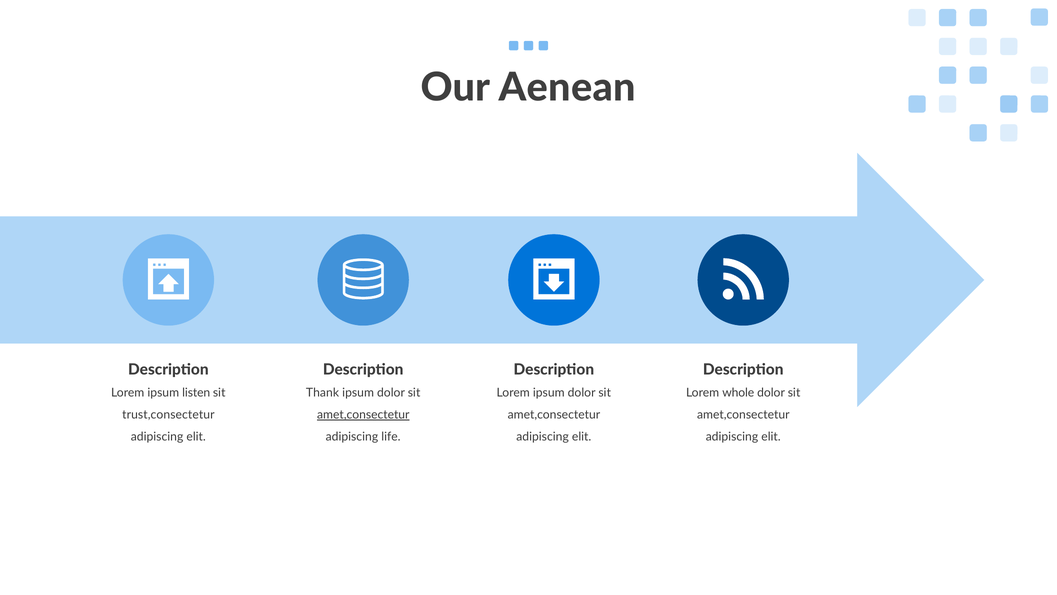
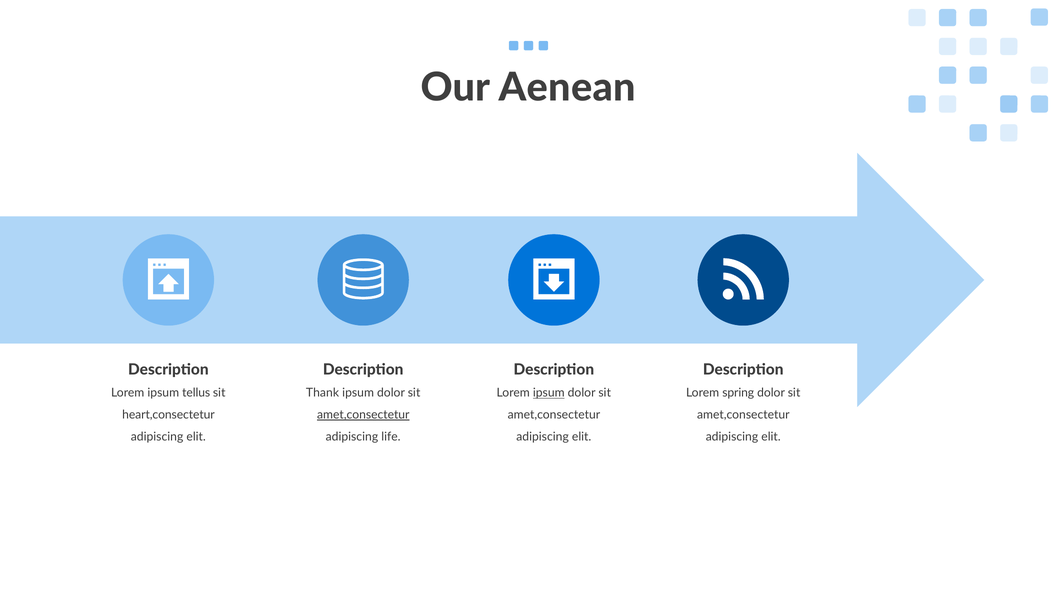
listen: listen -> tellus (196, 393)
ipsum underline: none -> present (549, 393)
whole: whole -> spring (738, 393)
trust,consectetur: trust,consectetur -> heart,consectetur (168, 414)
